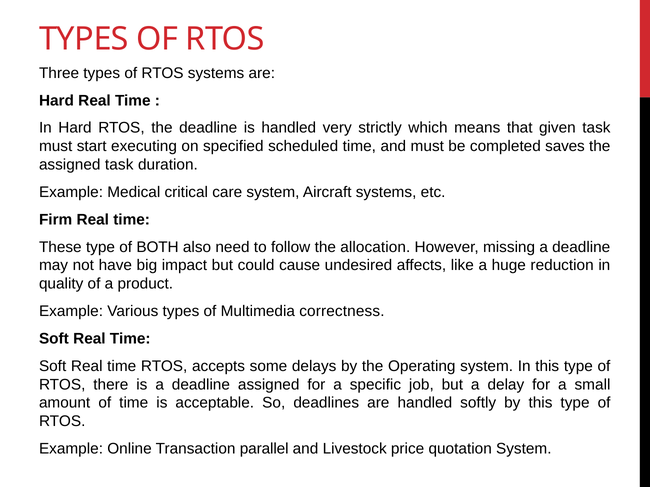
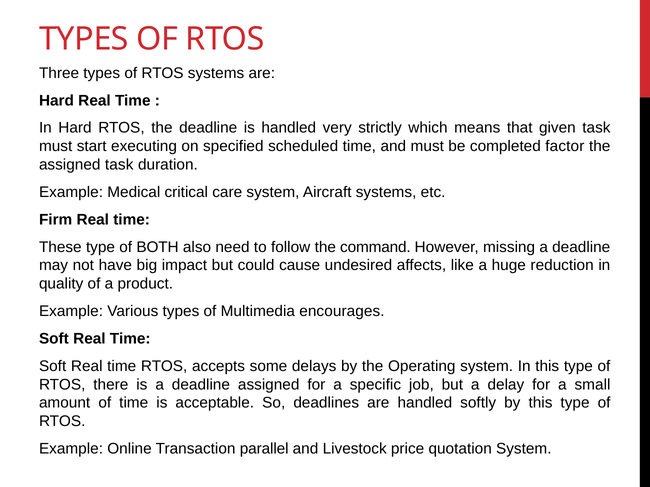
saves: saves -> factor (565, 146)
allocation: allocation -> command (375, 247)
correctness: correctness -> encourages (342, 312)
